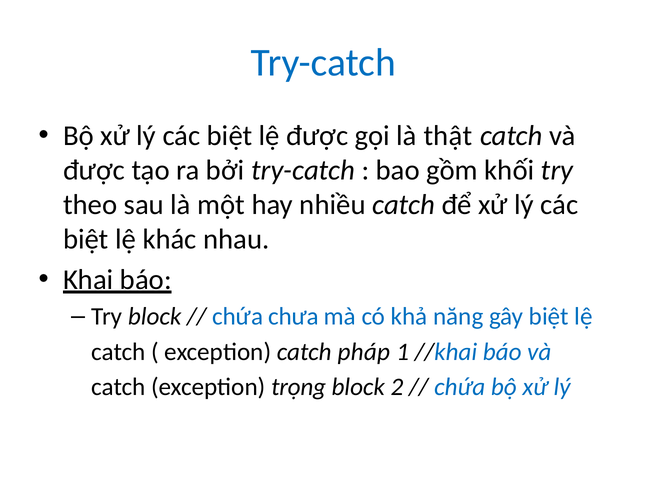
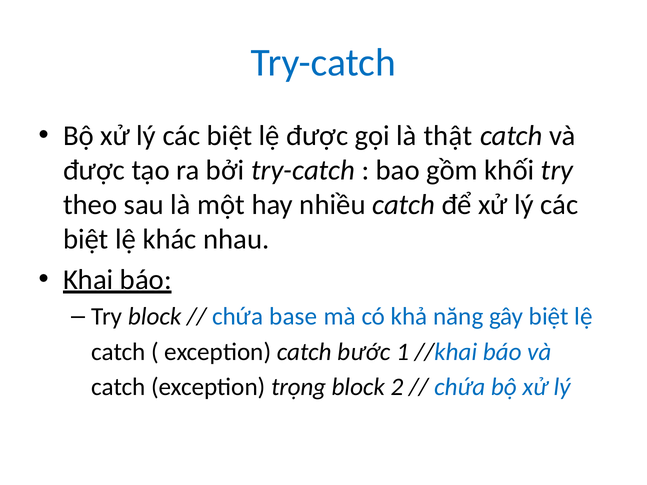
chưa: chưa -> base (293, 317)
pháp: pháp -> bước (364, 352)
